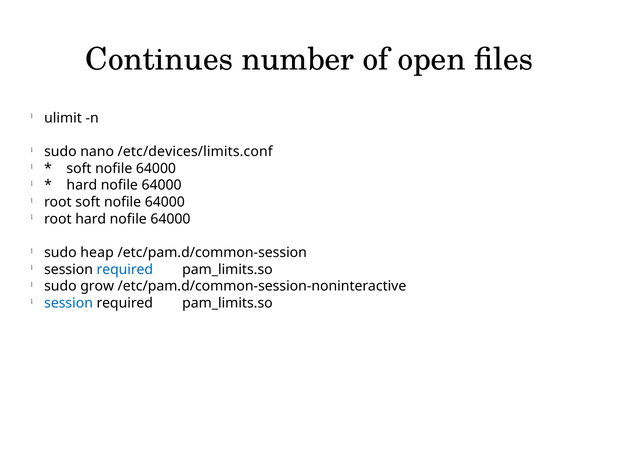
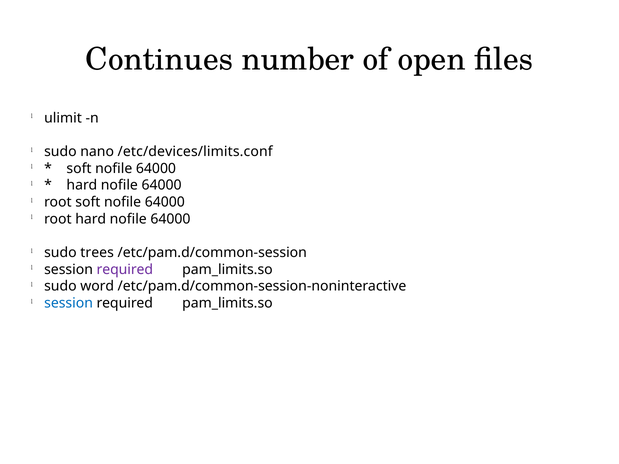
heap: heap -> trees (97, 253)
required colour: blue -> purple (125, 270)
grow: grow -> word (97, 286)
